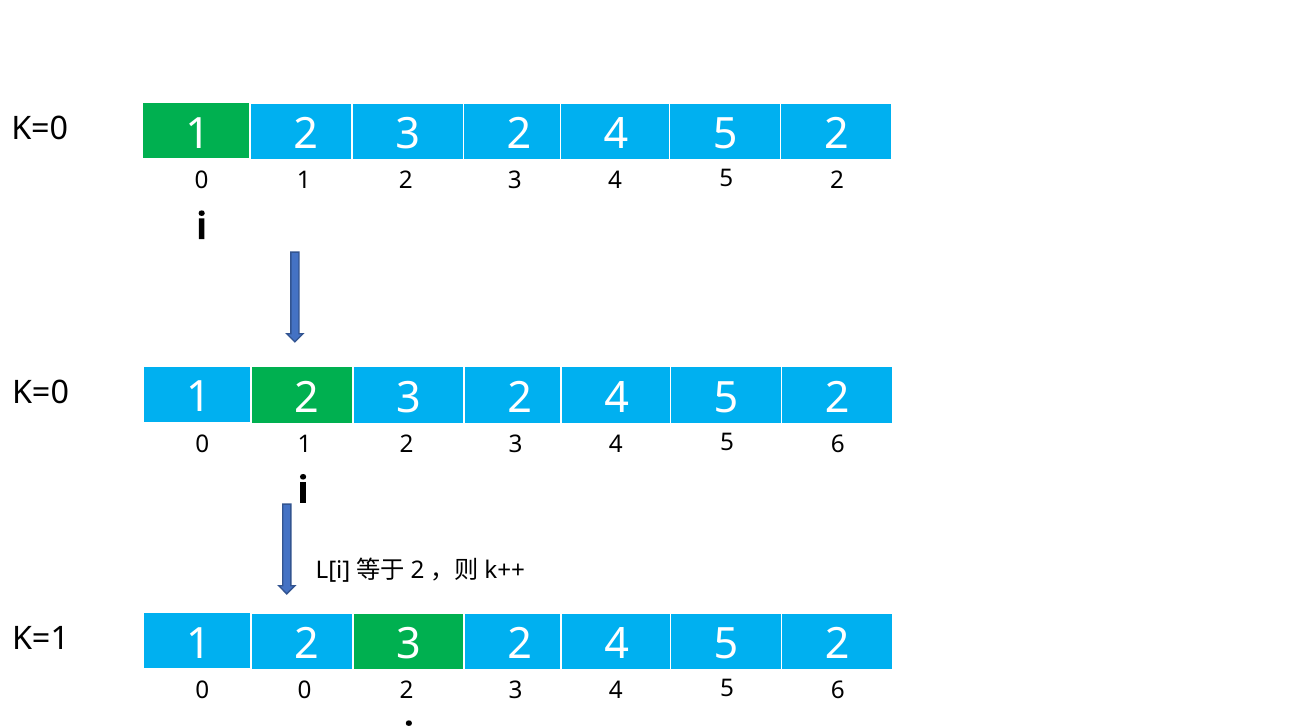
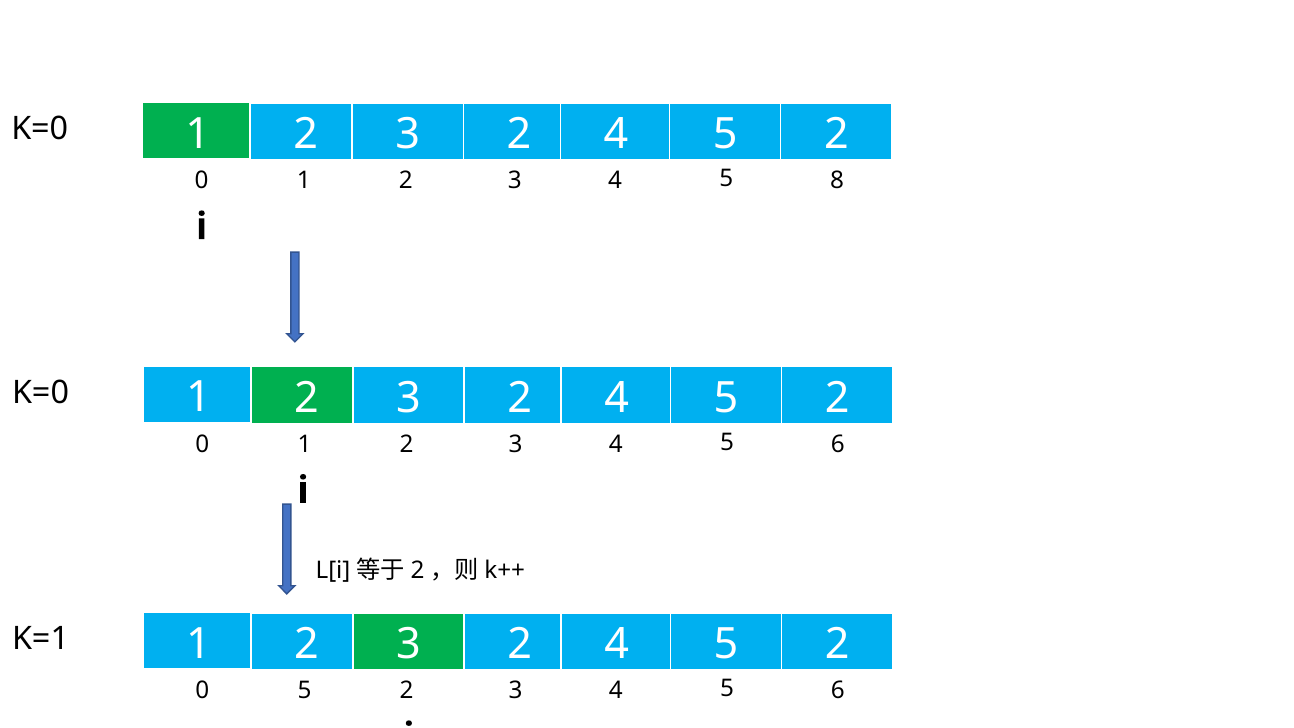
3 4 5 2: 2 -> 8 (837, 181)
0 0: 0 -> 5 (304, 691)
